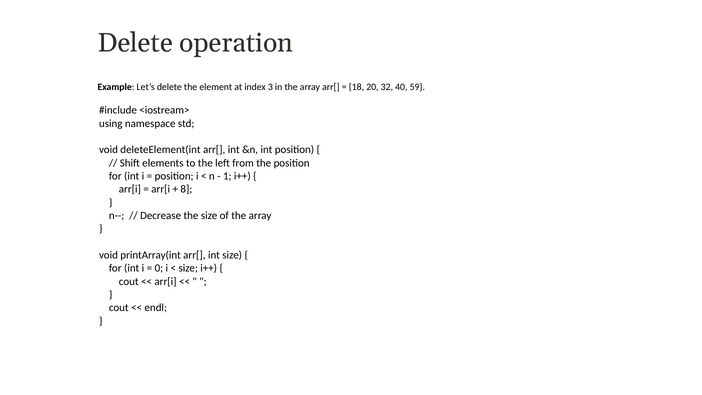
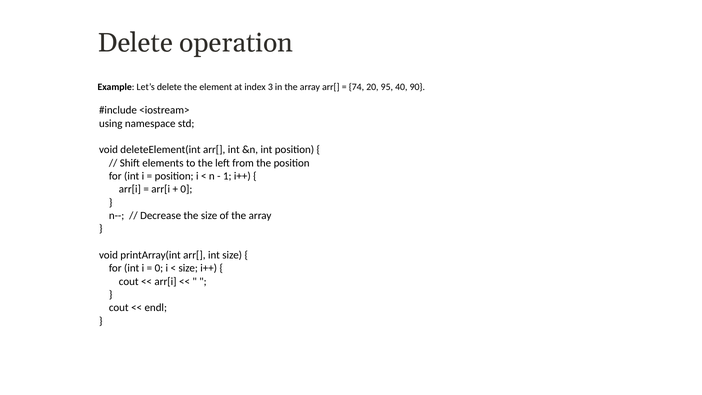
18: 18 -> 74 (356, 87)
32: 32 -> 95 (387, 87)
59: 59 -> 90 (417, 87)
8: 8 -> 0 (186, 189)
